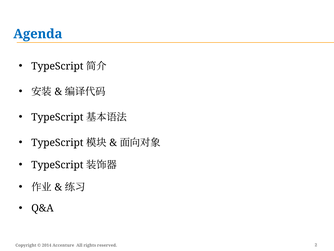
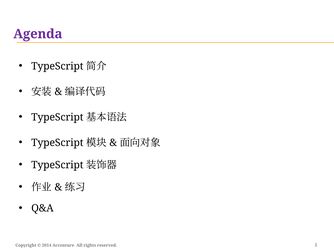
Agenda colour: blue -> purple (38, 34)
